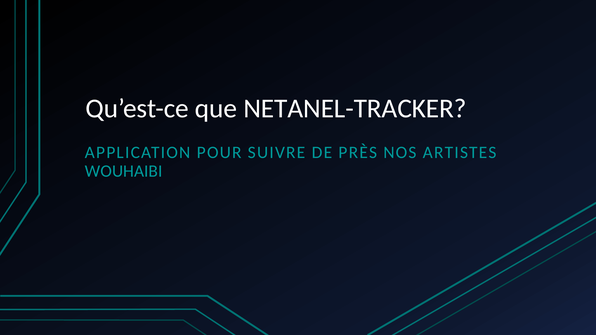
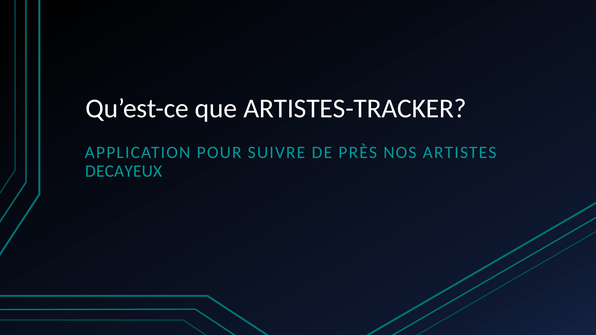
NETANEL-TRACKER: NETANEL-TRACKER -> ARTISTES-TRACKER (355, 108)
WOUHAIBI: WOUHAIBI -> DECAYEUX (124, 171)
